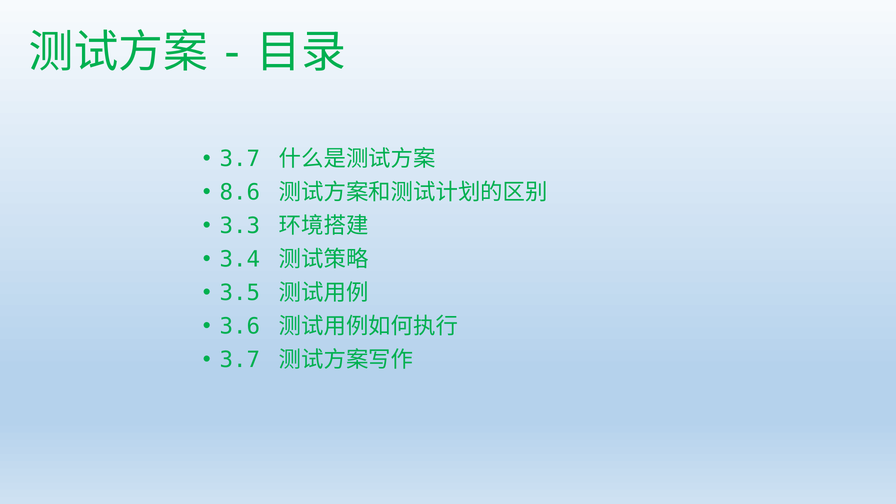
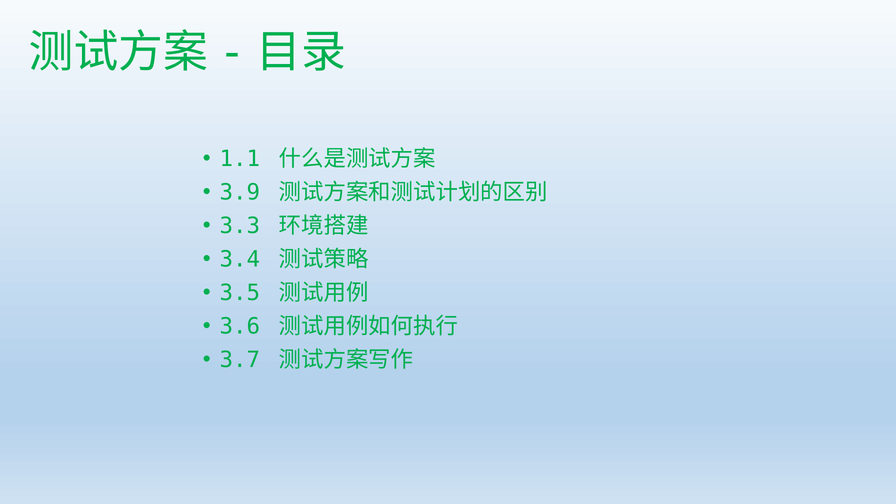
3.7: 3.7 -> 1.1 (240, 159)
8.6: 8.6 -> 3.9 (240, 192)
